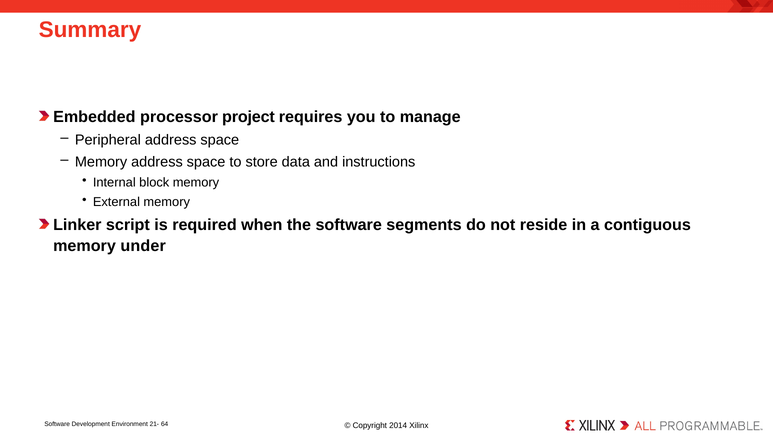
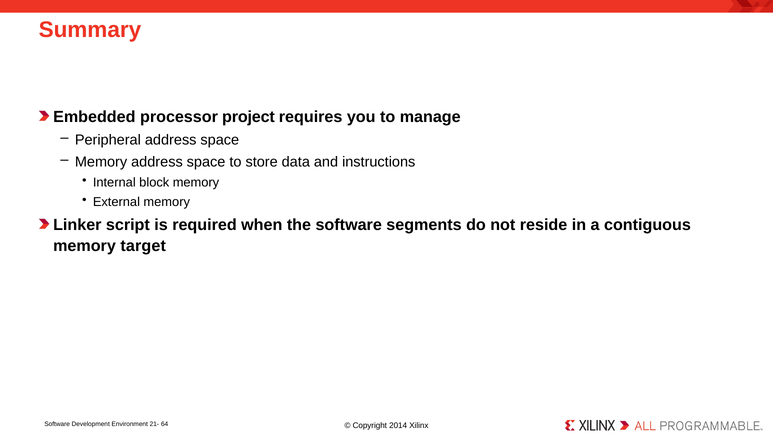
under: under -> target (143, 246)
